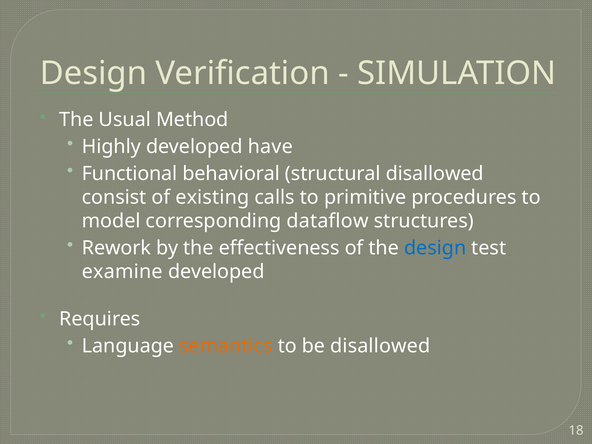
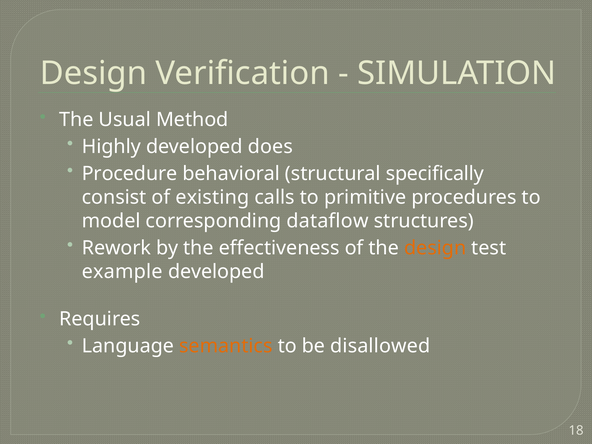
have: have -> does (270, 147)
Functional: Functional -> Procedure (130, 174)
structural disallowed: disallowed -> specifically (435, 174)
design colour: blue -> orange (435, 248)
examine: examine -> example (122, 272)
